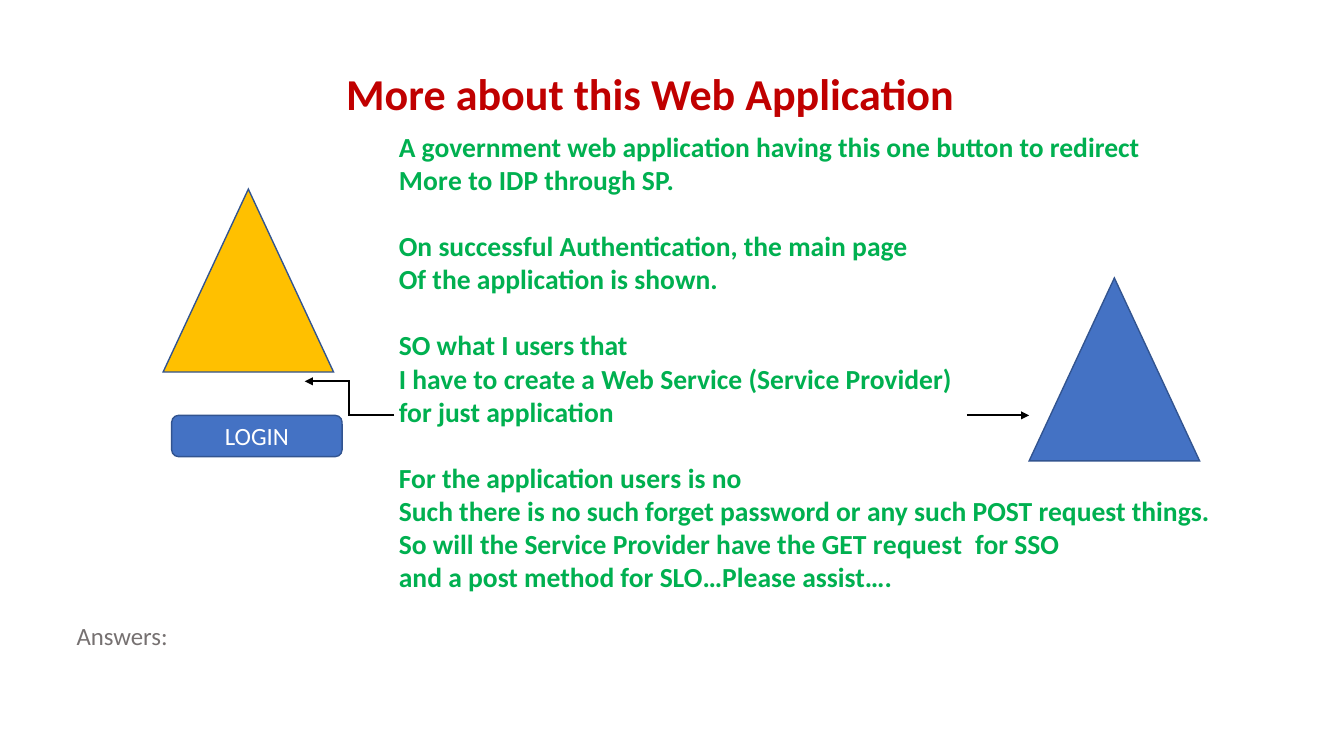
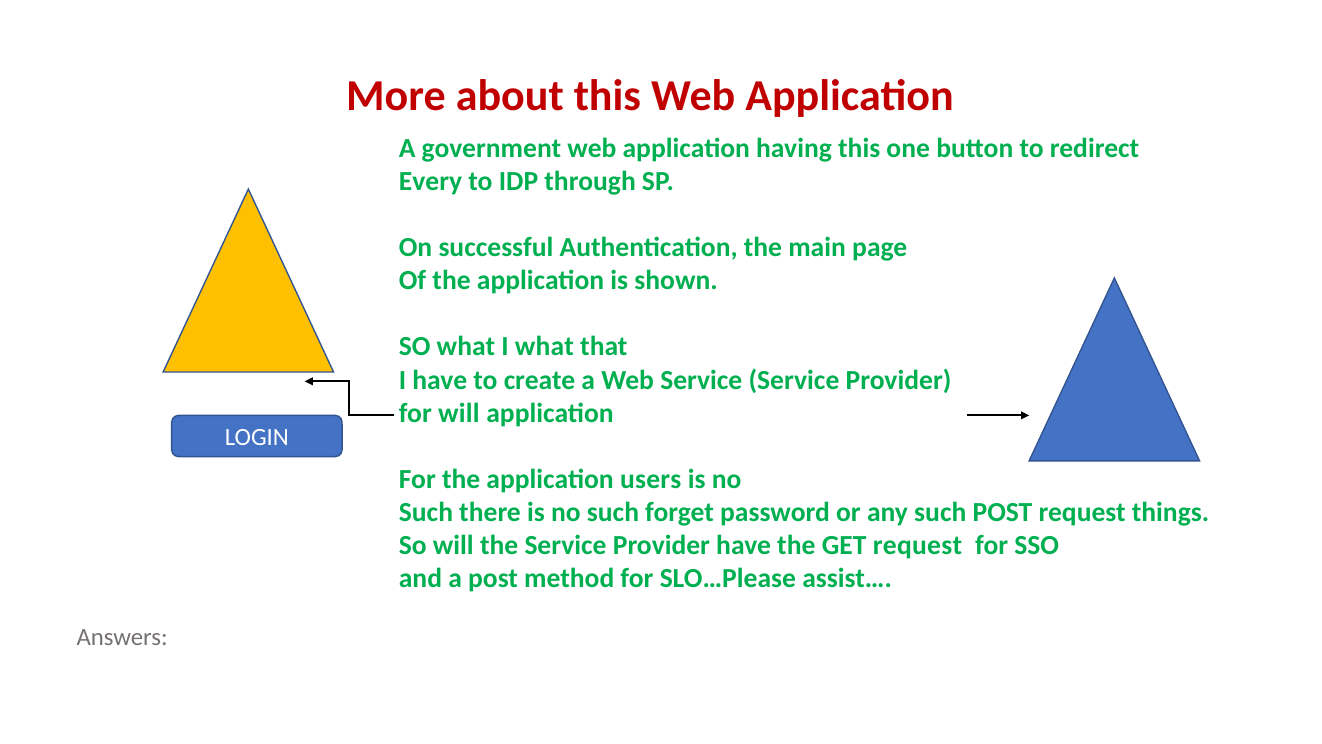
More: More -> Every (431, 181)
I users: users -> what (544, 347)
for just: just -> will (459, 413)
